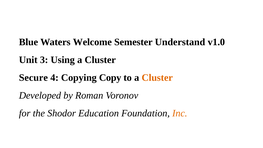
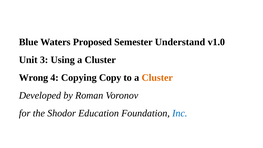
Welcome: Welcome -> Proposed (92, 42)
Secure: Secure -> Wrong (33, 78)
Inc colour: orange -> blue (180, 113)
